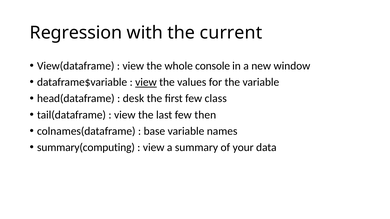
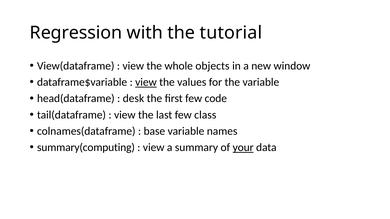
current: current -> tutorial (231, 33)
console: console -> objects (212, 66)
class: class -> code (216, 99)
then: then -> class (205, 115)
your underline: none -> present (243, 148)
